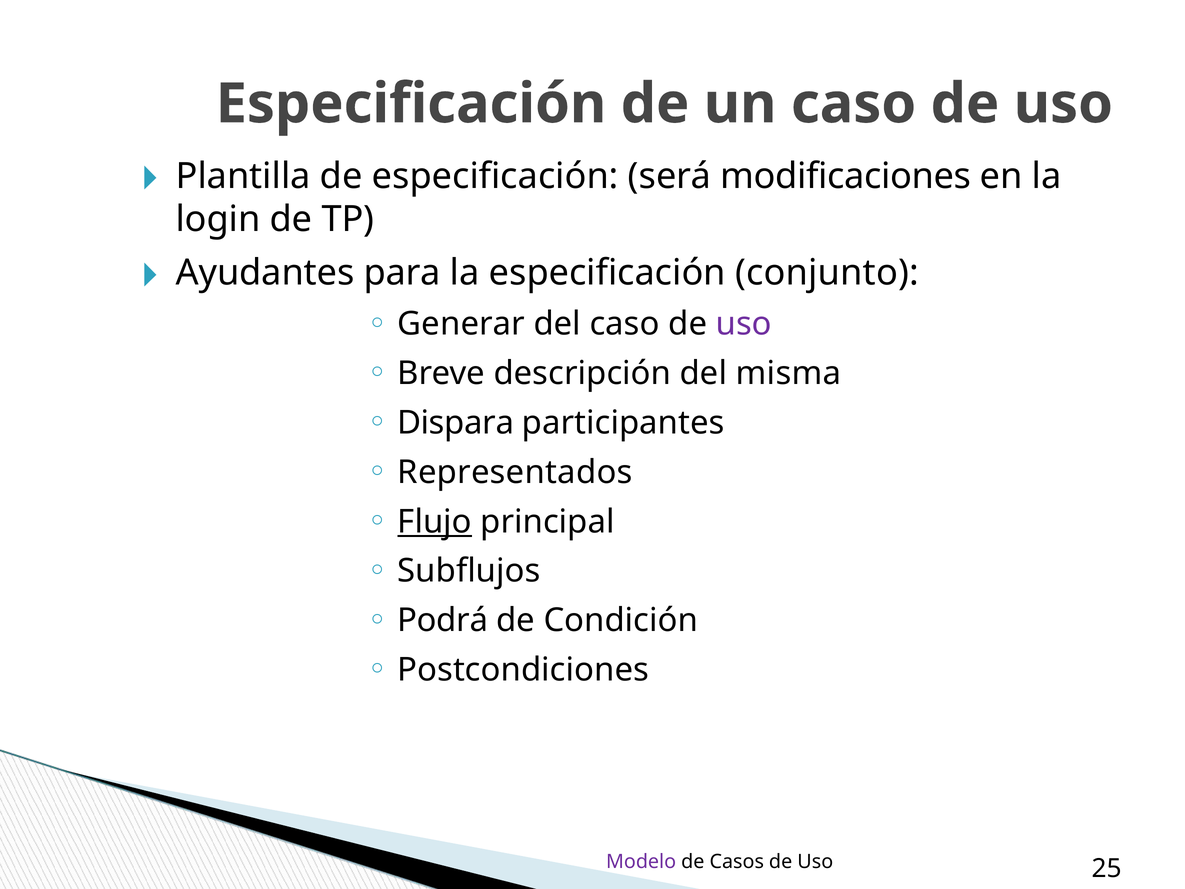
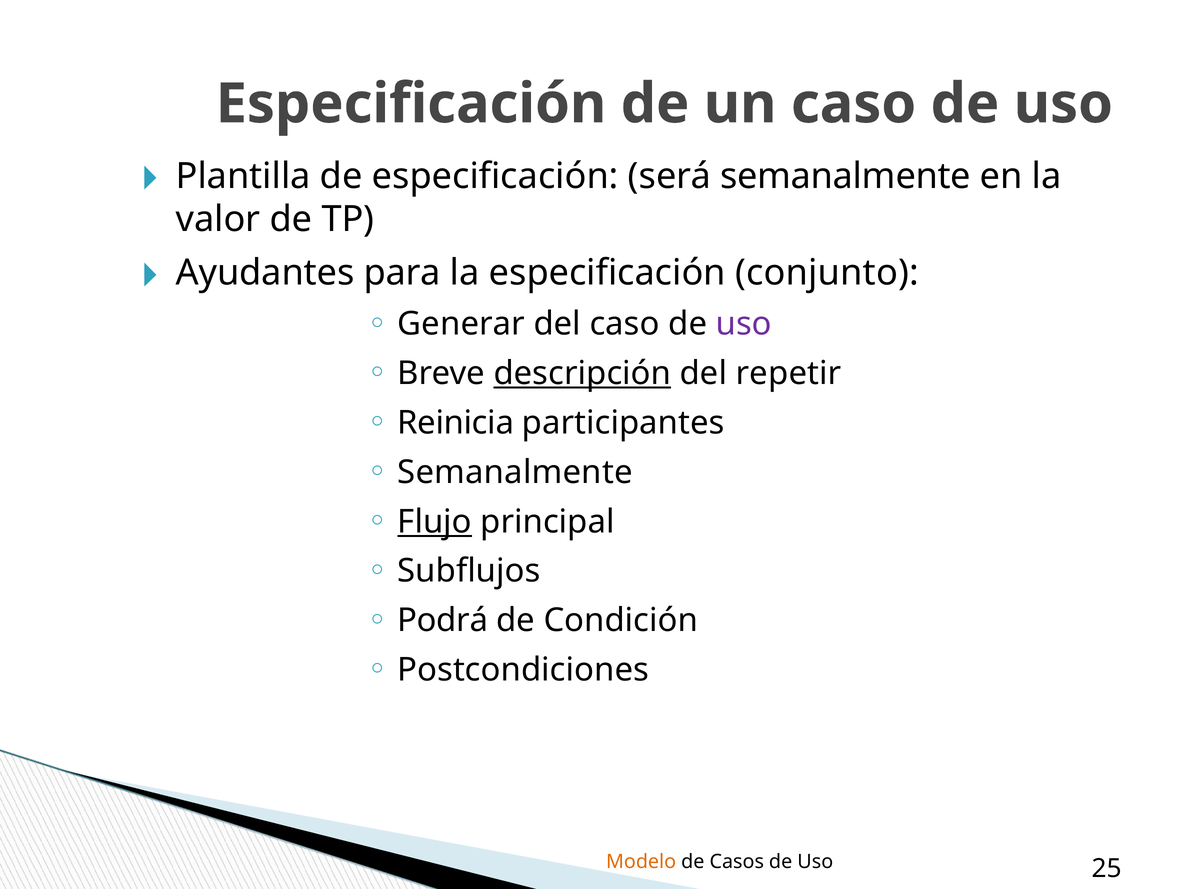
será modificaciones: modificaciones -> semanalmente (846, 176)
login: login -> valor (218, 219)
descripción underline: none -> present (582, 373)
misma: misma -> repetir (789, 373)
Dispara: Dispara -> Reinicia (456, 423)
Representados: Representados -> Semanalmente (515, 472)
Modelo colour: purple -> orange (641, 861)
